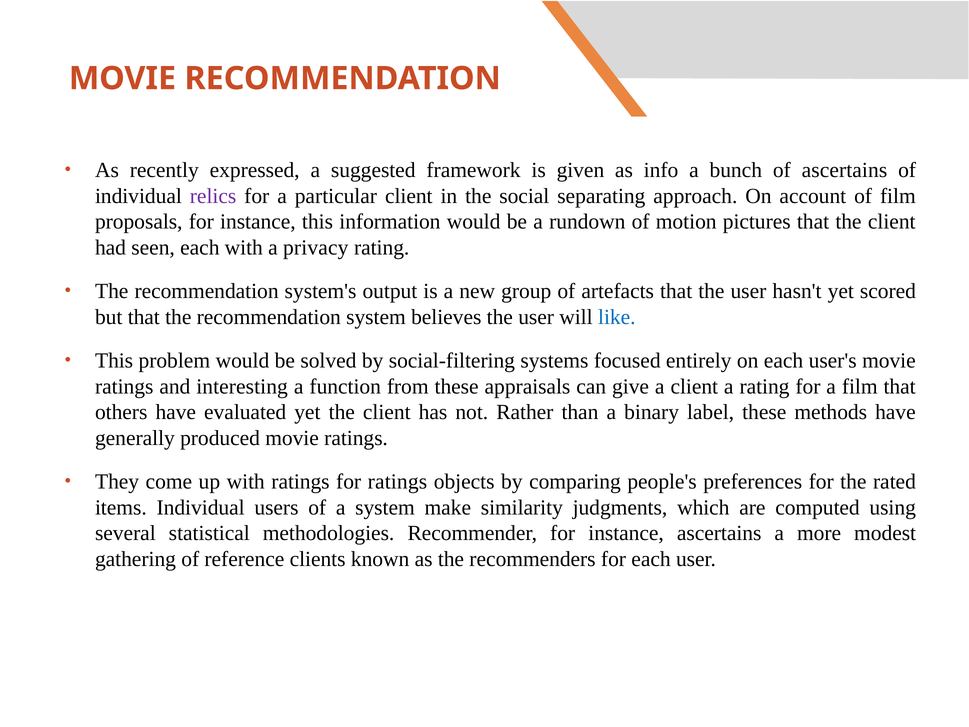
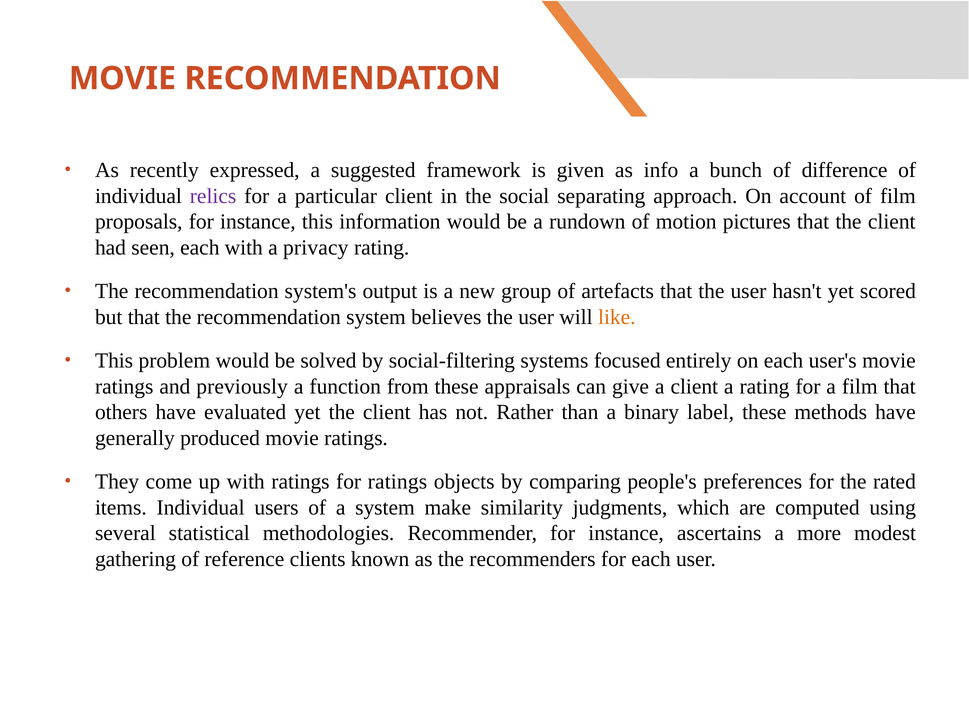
of ascertains: ascertains -> difference (845, 170)
like colour: blue -> orange (617, 317)
interesting: interesting -> previously (242, 386)
